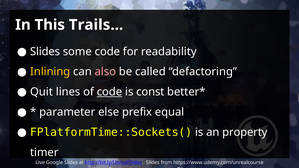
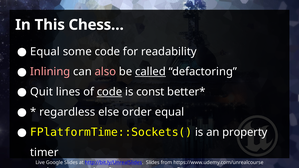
Trails…: Trails… -> Chess… (96, 25)
Slides: Slides -> Equal (45, 52)
Inlining colour: yellow -> pink (50, 72)
called underline: none -> present (150, 72)
parameter: parameter -> regardless (67, 112)
prefix: prefix -> order (137, 112)
